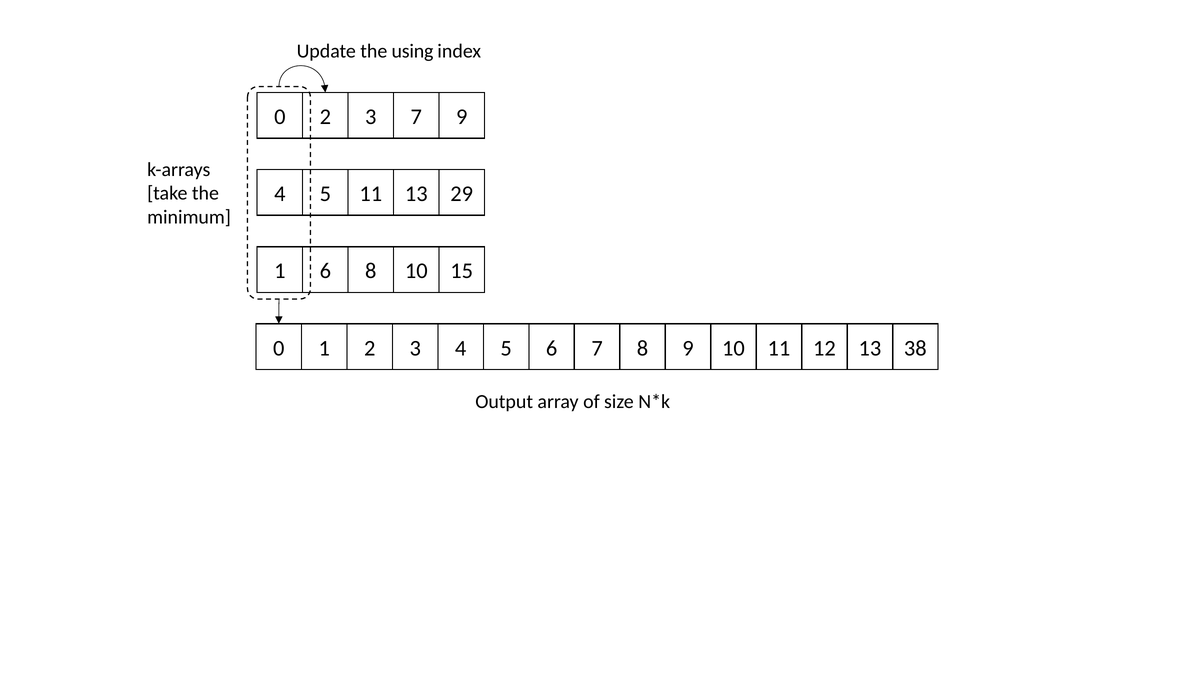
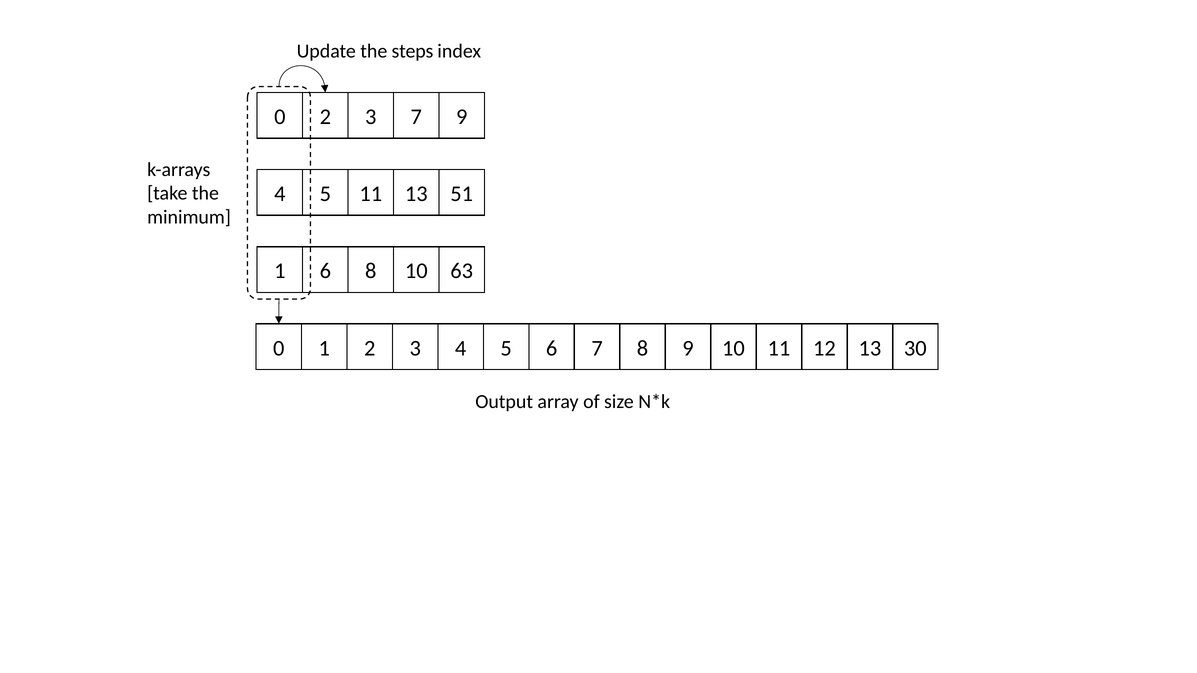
using: using -> steps (412, 51)
29: 29 -> 51 (462, 194)
15: 15 -> 63 (462, 271)
38: 38 -> 30 (915, 348)
